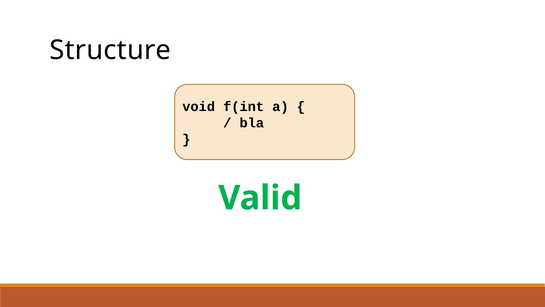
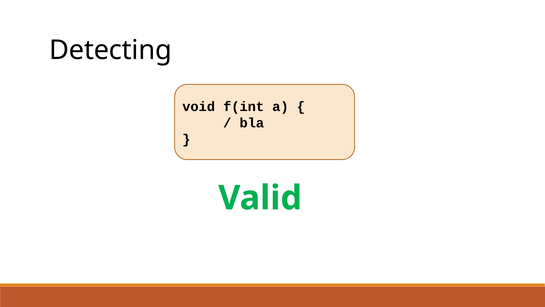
Structure: Structure -> Detecting (111, 50)
